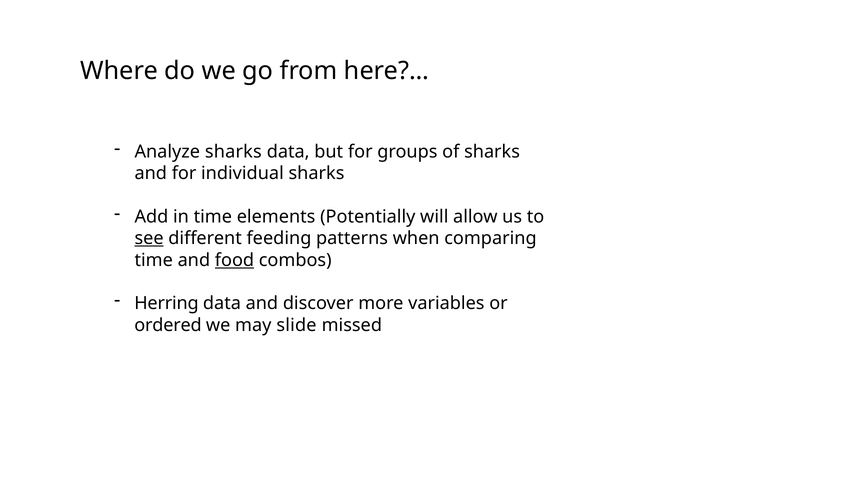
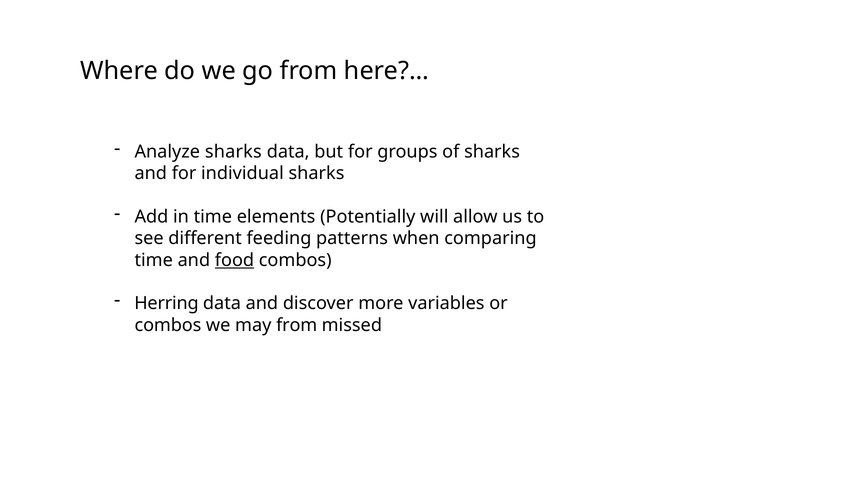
see underline: present -> none (149, 238)
ordered: ordered -> combos (168, 325)
may slide: slide -> from (297, 325)
